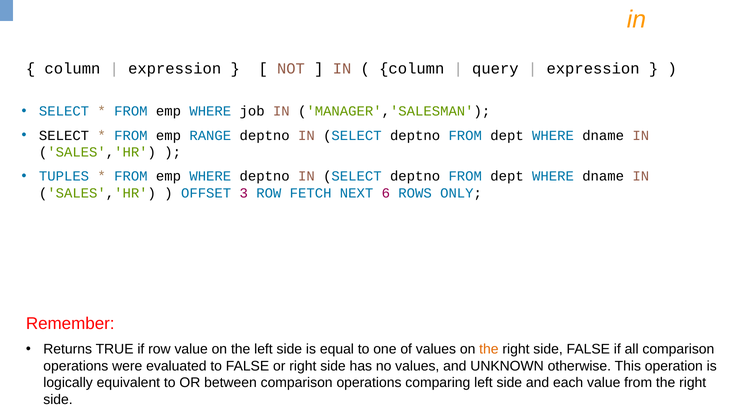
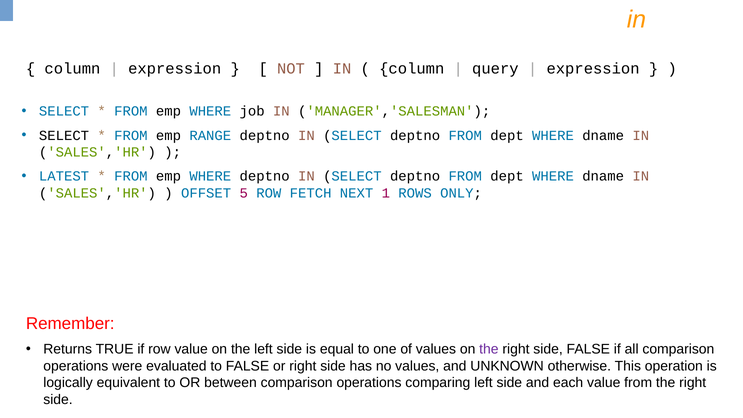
TUPLES: TUPLES -> LATEST (64, 176)
3: 3 -> 5 (244, 193)
6: 6 -> 1 (386, 193)
the colour: orange -> purple (489, 349)
